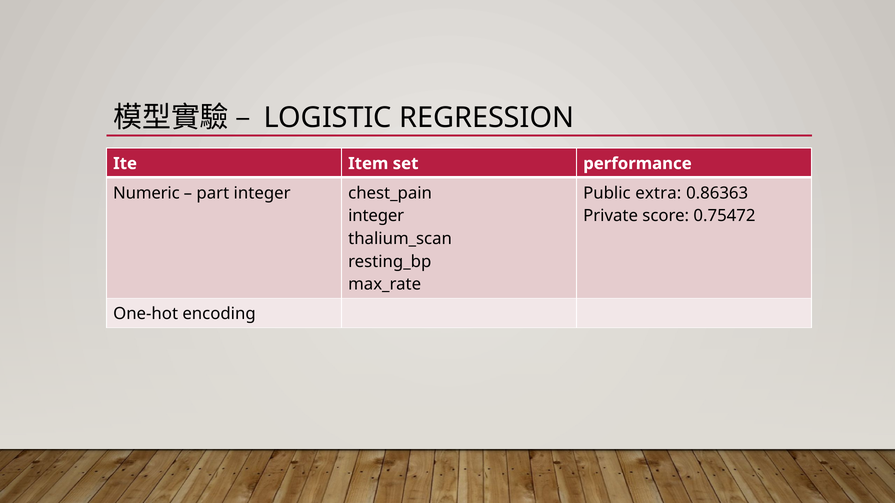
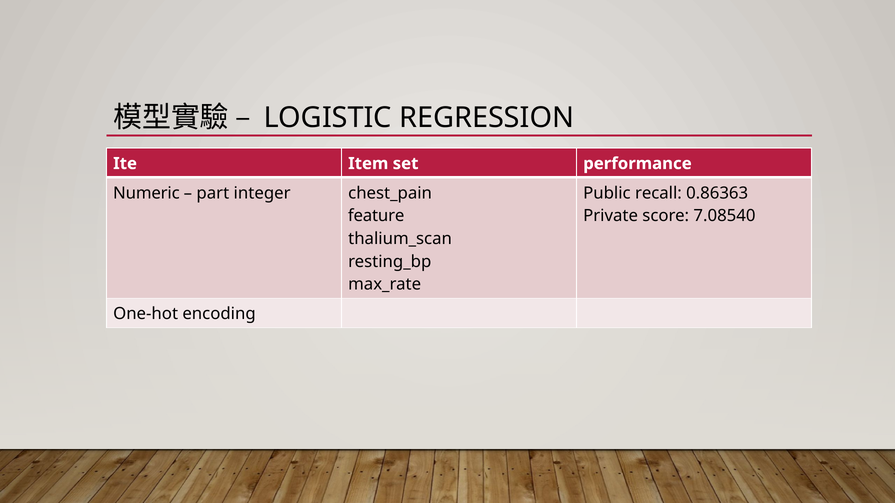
extra: extra -> recall (658, 193)
integer: integer -> feature (376, 216)
0.75472: 0.75472 -> 7.08540 (724, 216)
